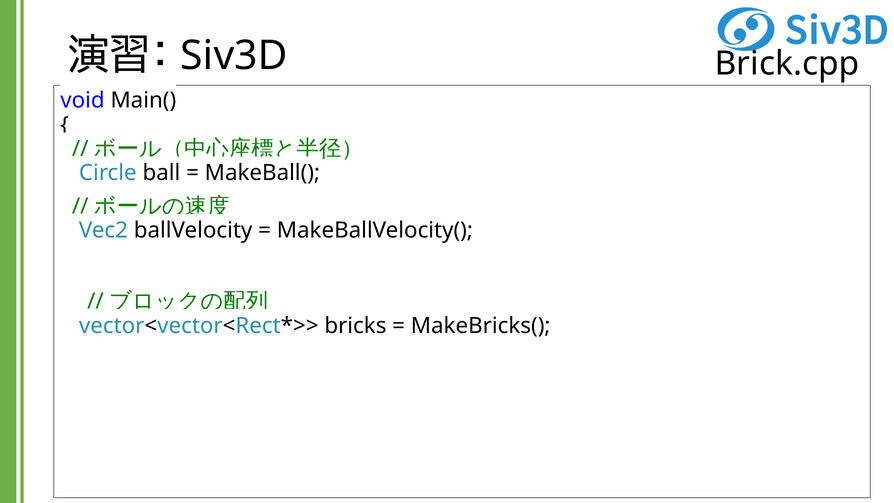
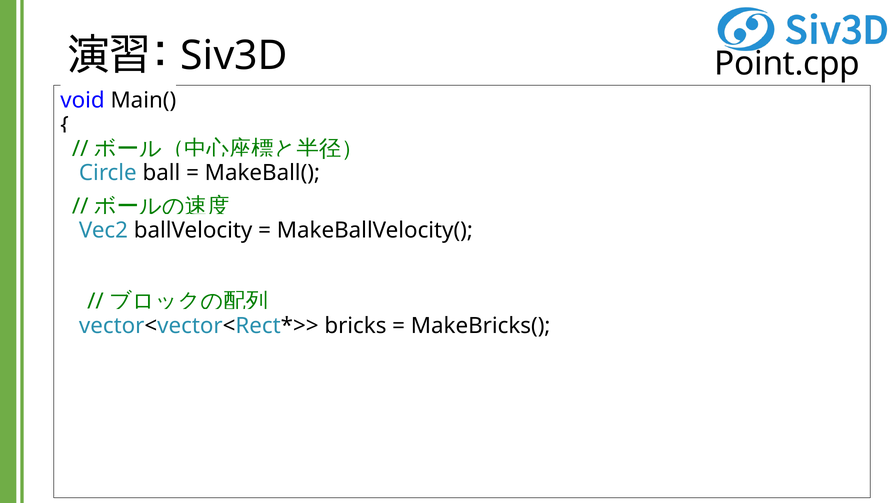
Brick.cpp: Brick.cpp -> Point.cpp (787, 64)
